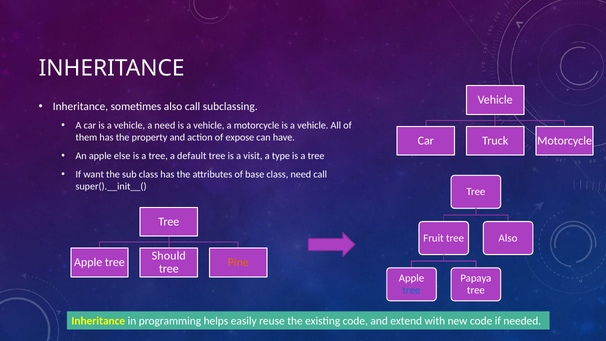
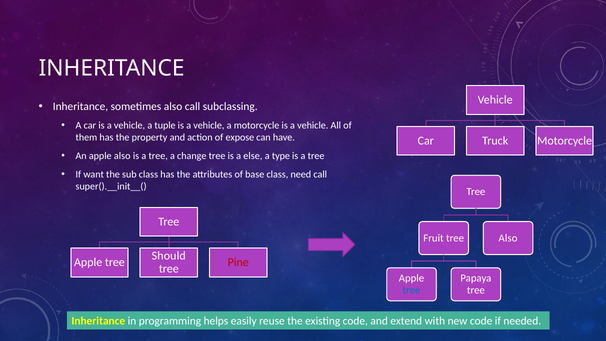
a need: need -> tuple (165, 125)
apple else: else -> also (122, 156)
default: default -> change (192, 156)
visit: visit -> else (253, 156)
Pine colour: orange -> red (238, 262)
